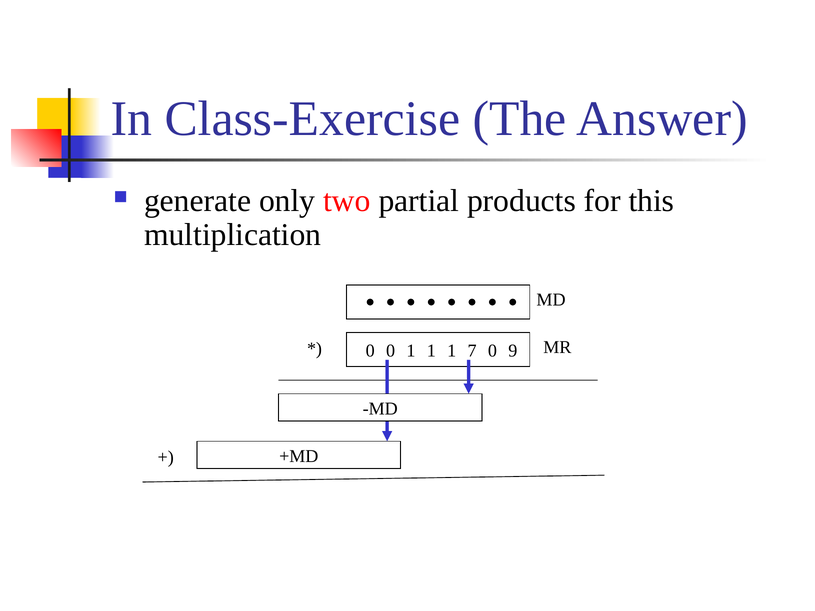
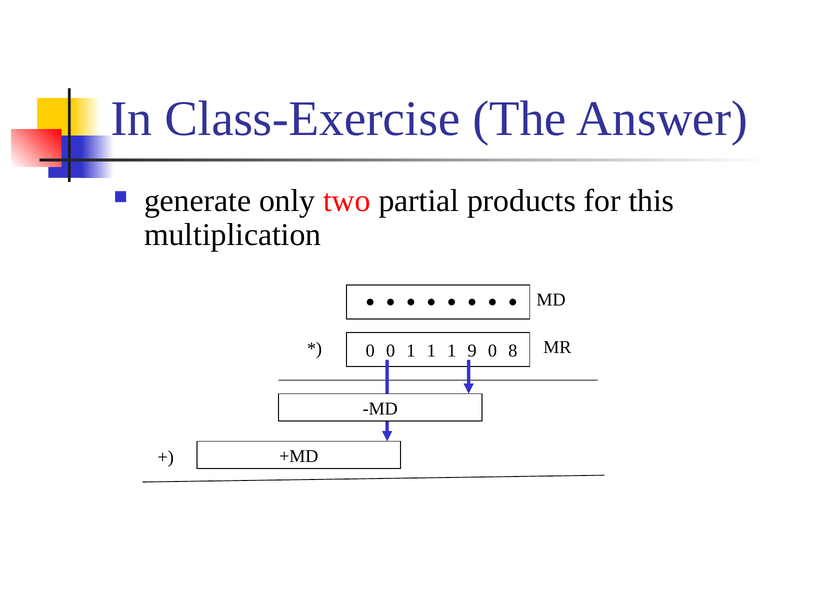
7: 7 -> 9 (472, 351)
9: 9 -> 8 (513, 351)
